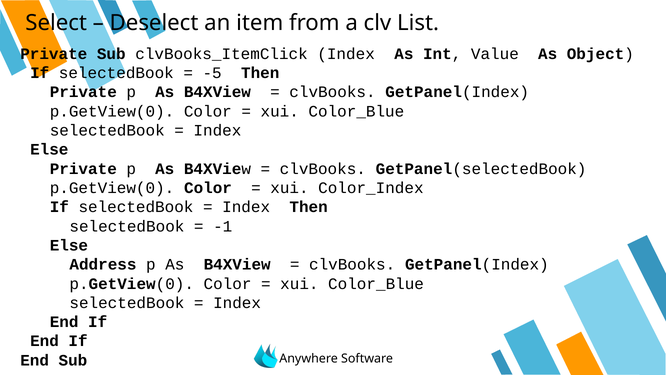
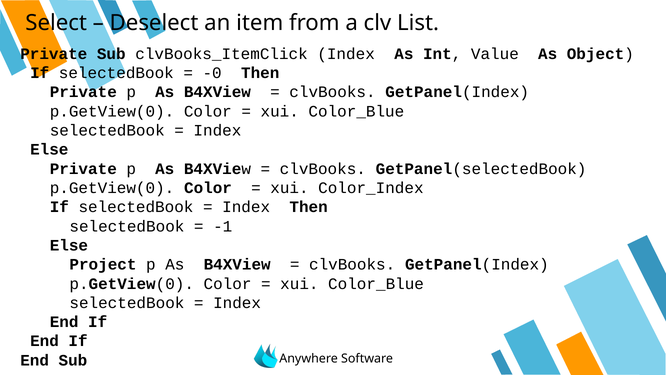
-5: -5 -> -0 (212, 73)
Address: Address -> Project (103, 264)
